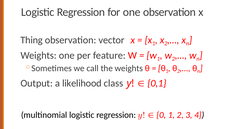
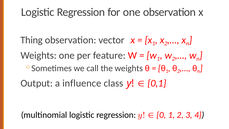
likelihood: likelihood -> influence (82, 83)
